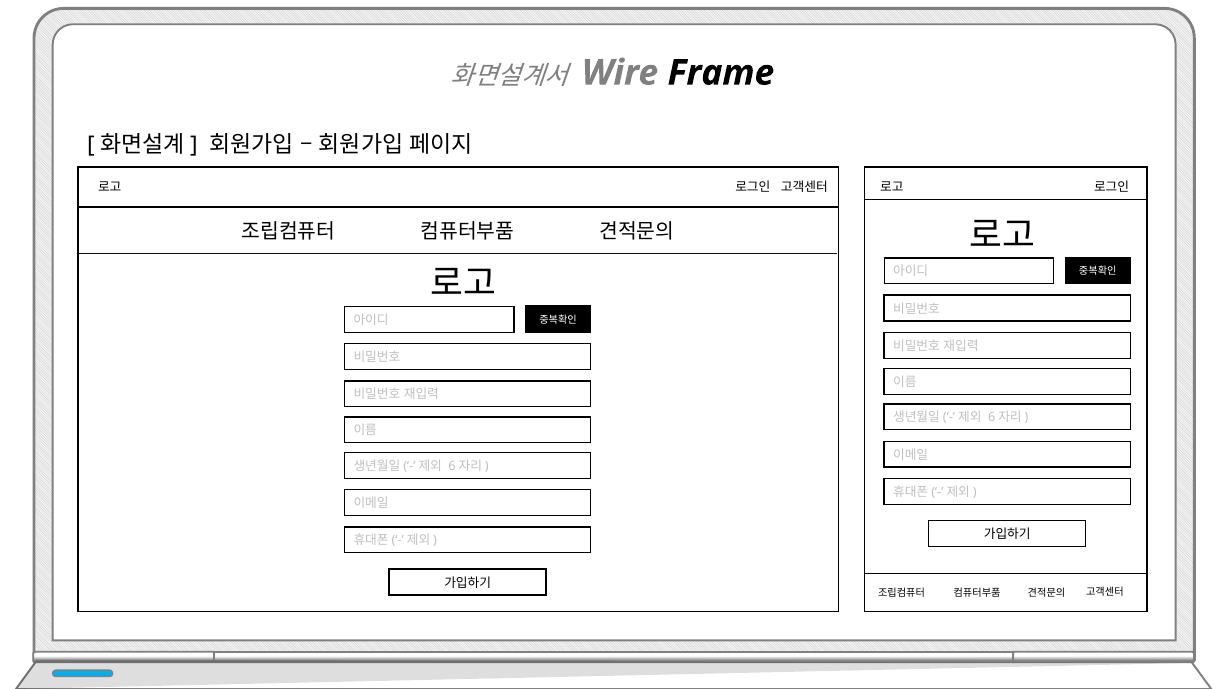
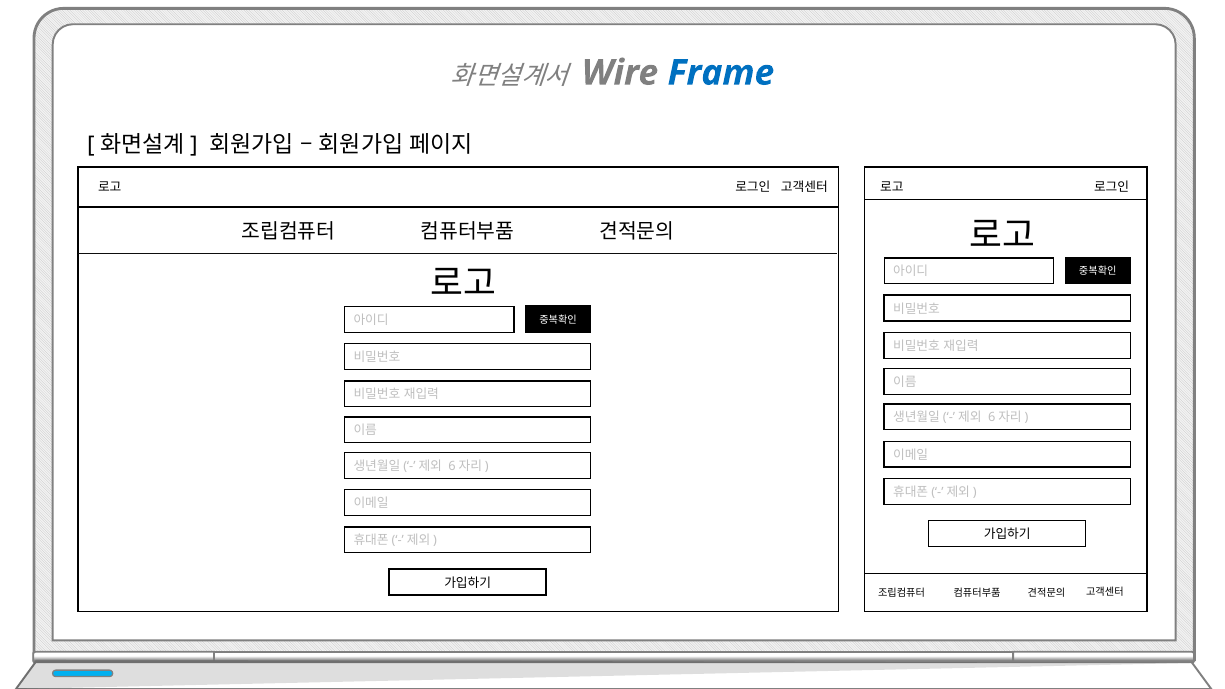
Frame colour: black -> blue (721, 73)
